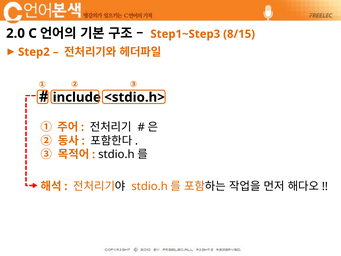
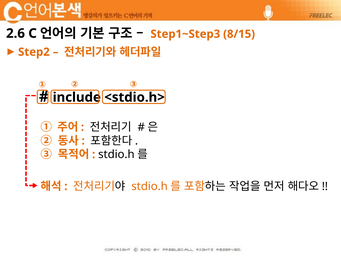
2.0: 2.0 -> 2.6 (15, 33)
